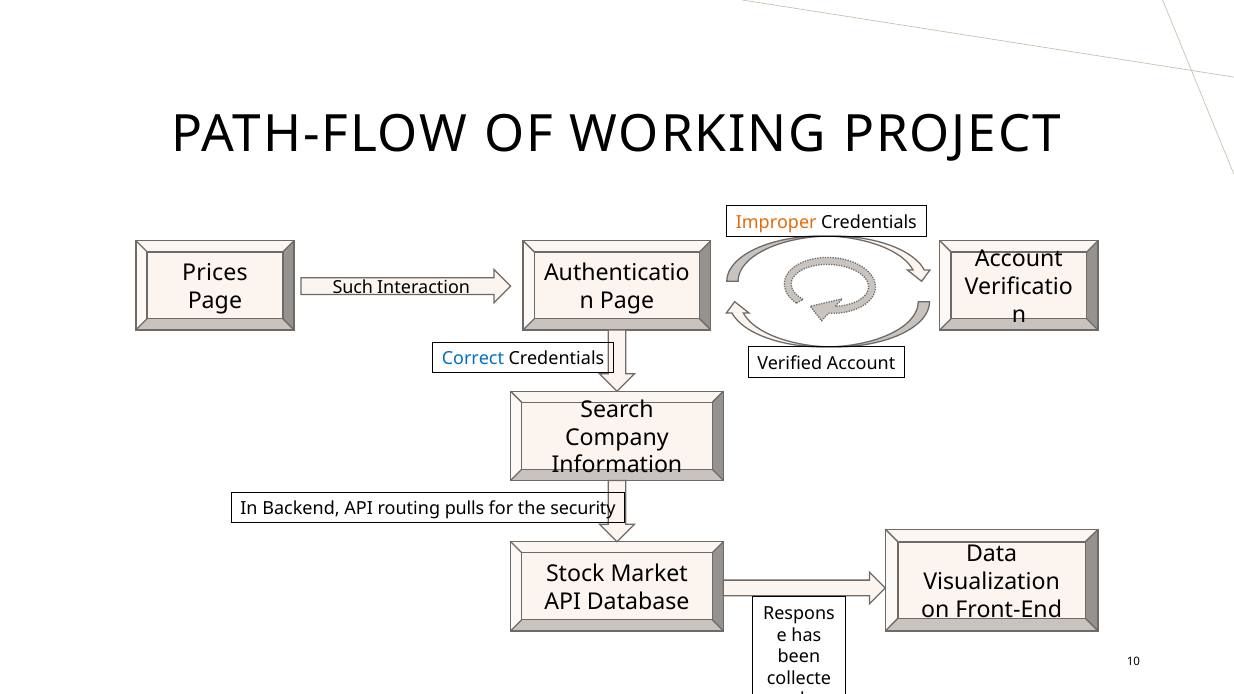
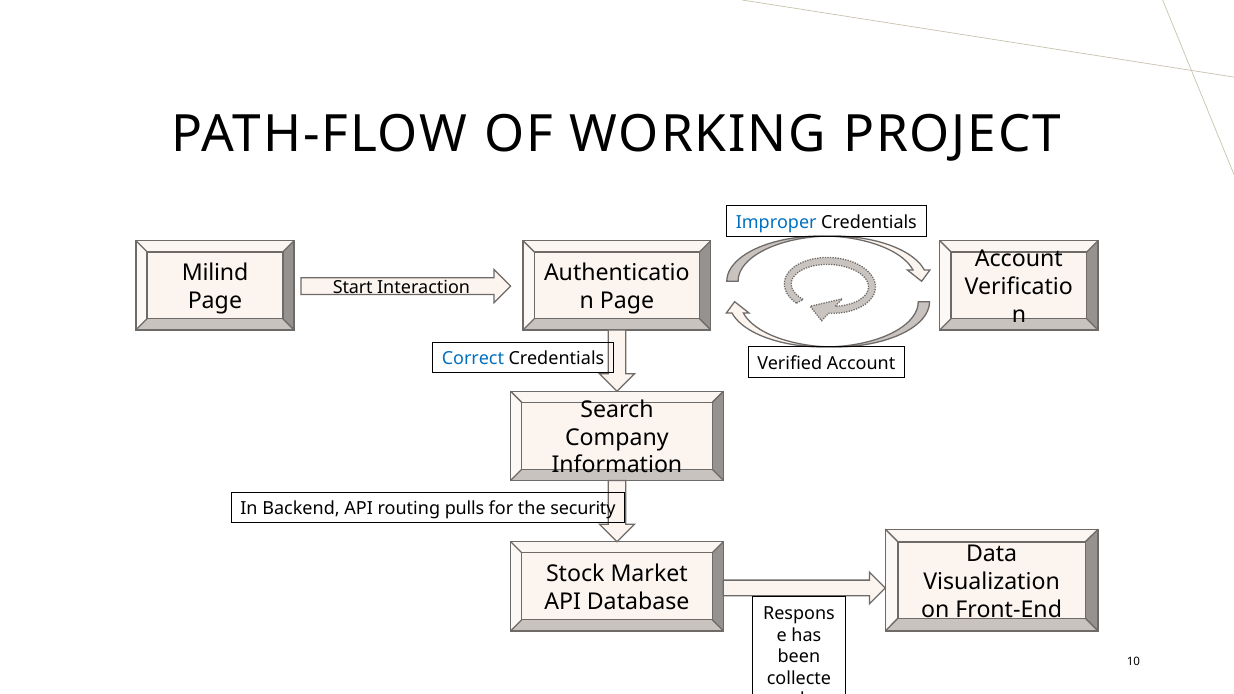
Improper colour: orange -> blue (776, 222)
Prices: Prices -> Milind (215, 273)
Such: Such -> Start (353, 287)
